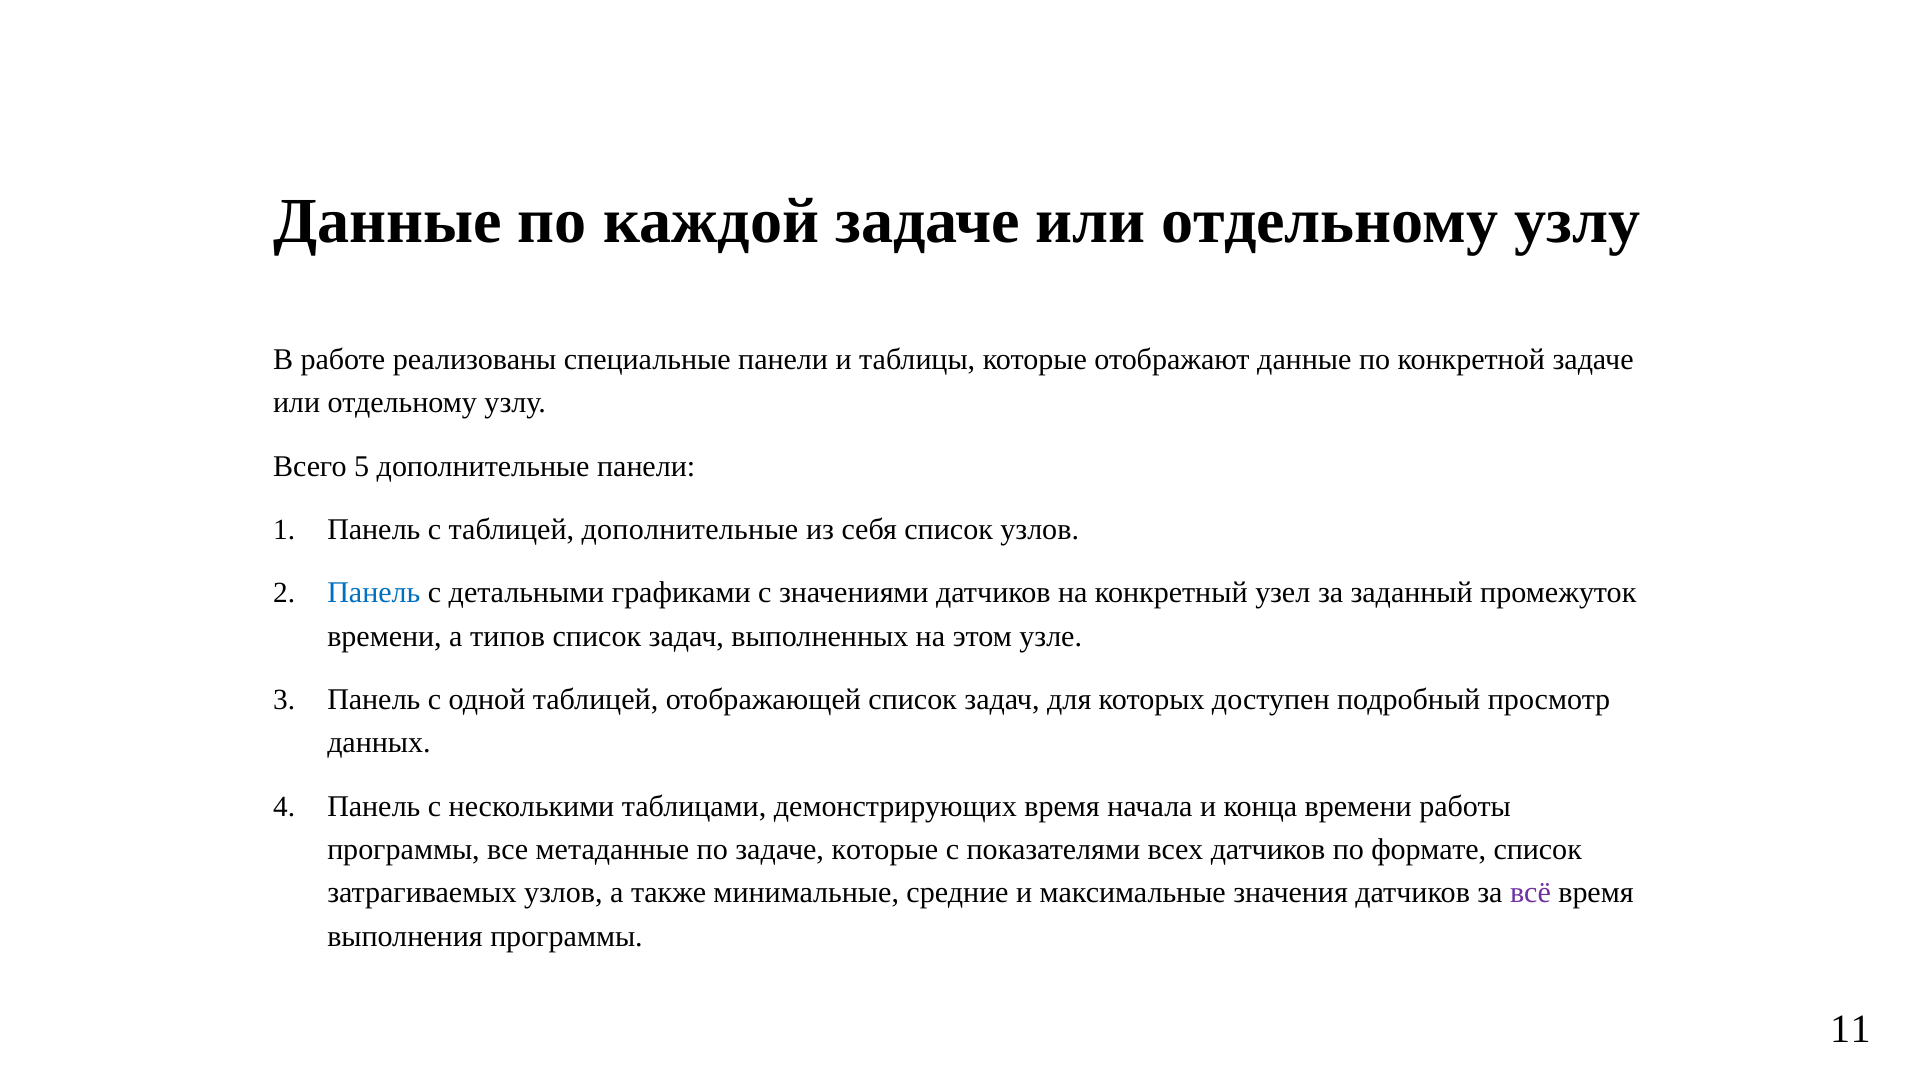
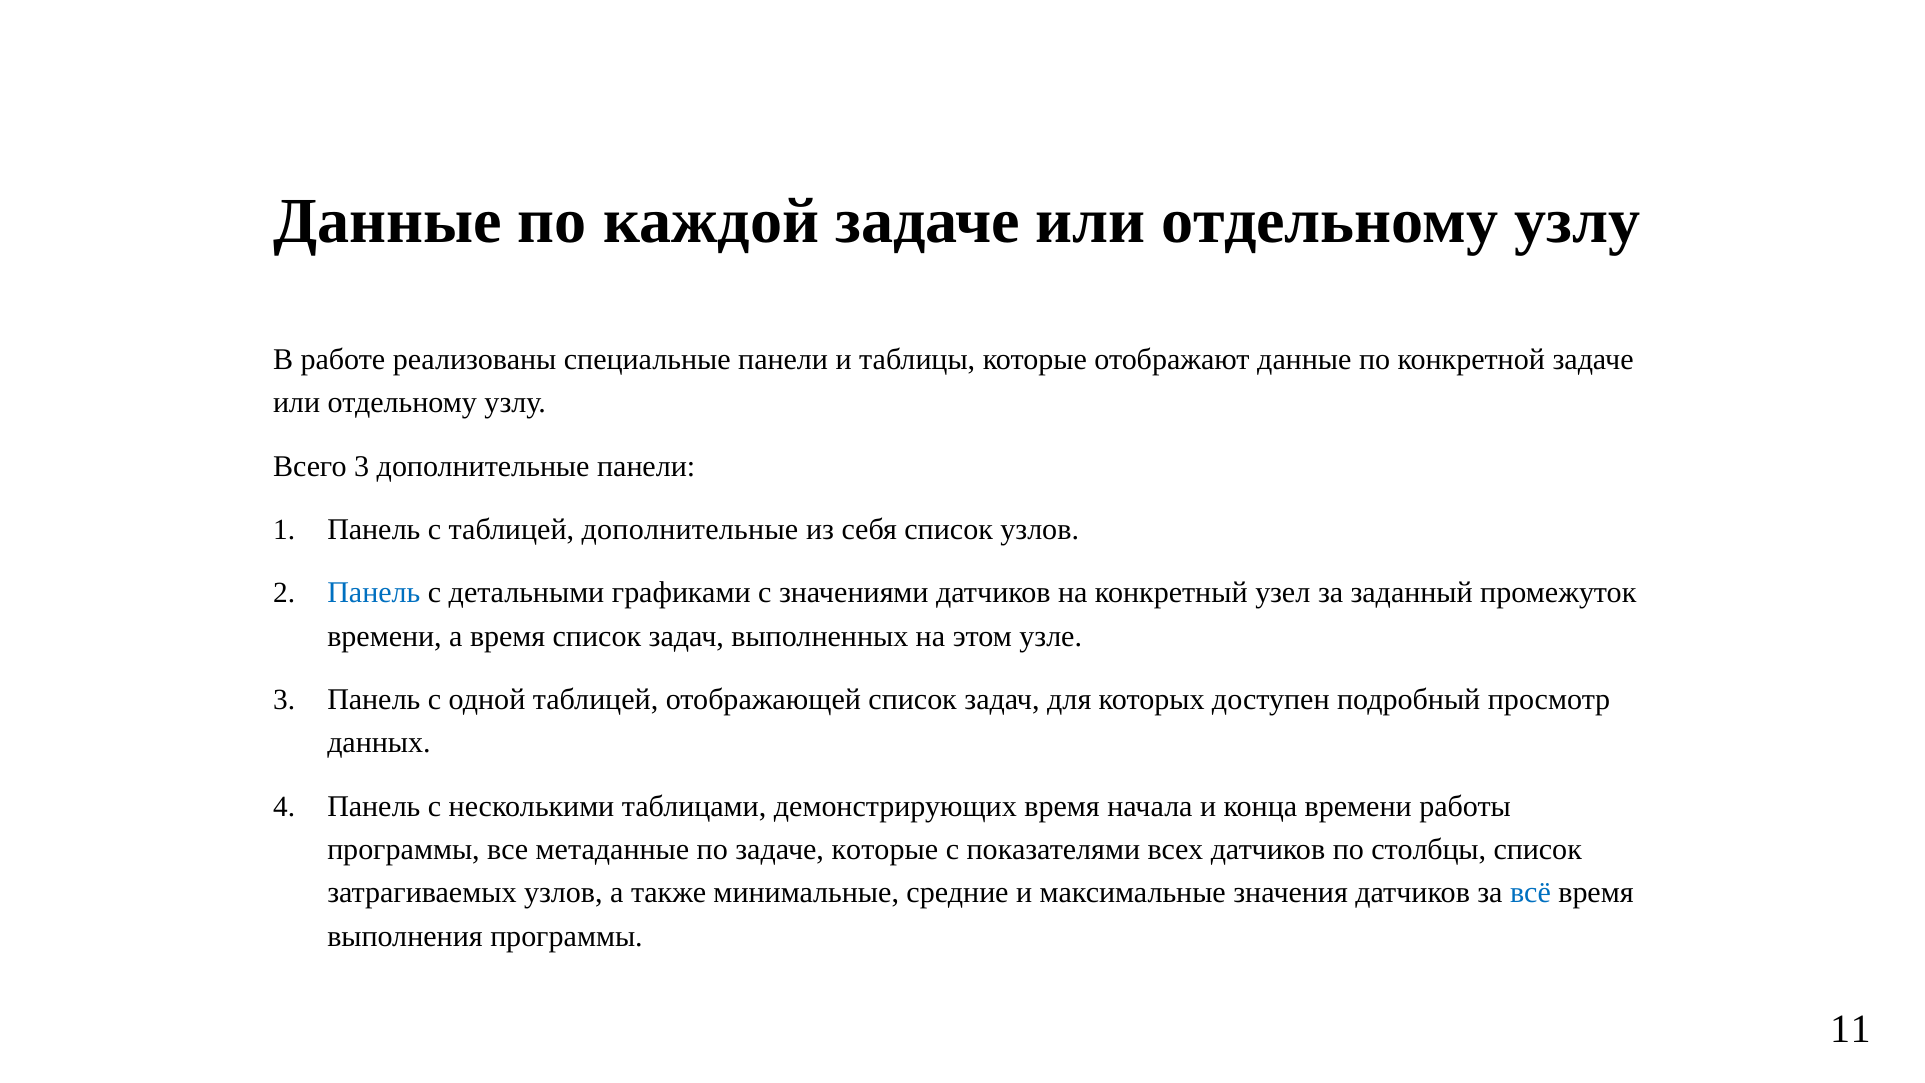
Всего 5: 5 -> 3 (362, 466)
а типов: типов -> время (508, 636)
формате: формате -> столбцы (1429, 850)
всё colour: purple -> blue (1530, 893)
